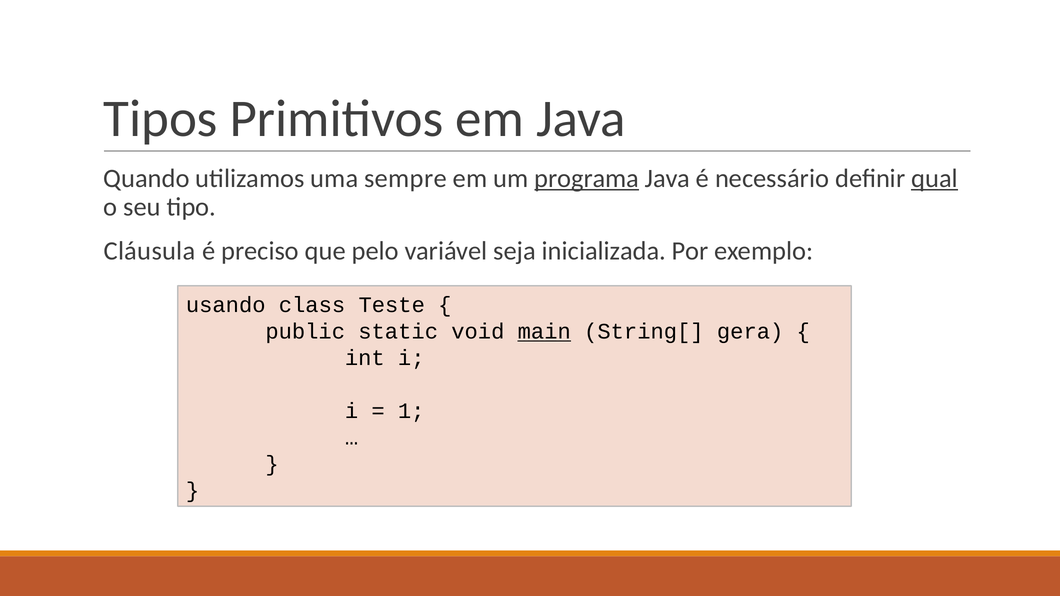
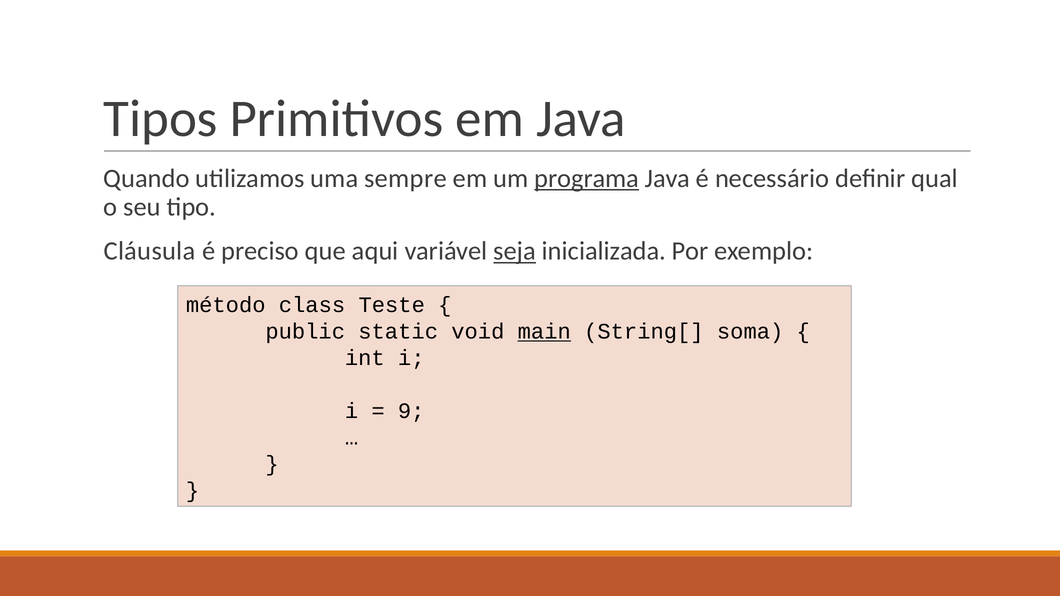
qual underline: present -> none (935, 179)
pelo: pelo -> aqui (375, 251)
seja underline: none -> present (515, 251)
usando: usando -> método (226, 305)
gera: gera -> soma (750, 332)
1: 1 -> 9 (411, 411)
